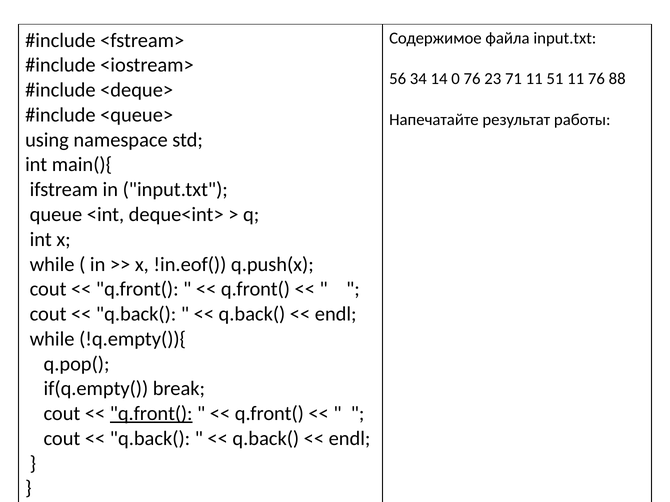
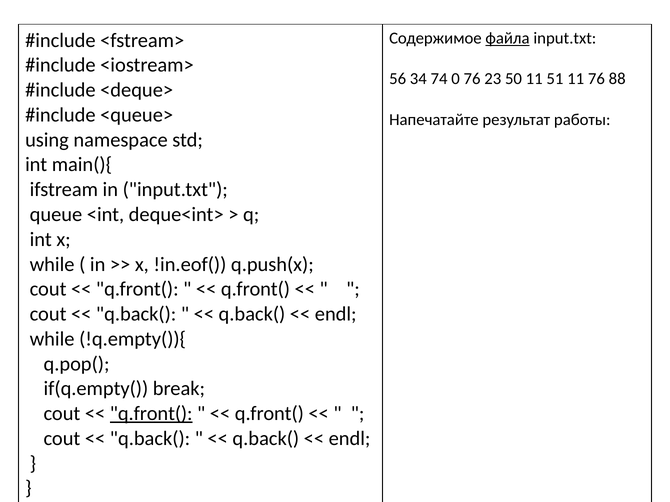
файла underline: none -> present (508, 38)
14: 14 -> 74 (439, 79)
71: 71 -> 50 (513, 79)
